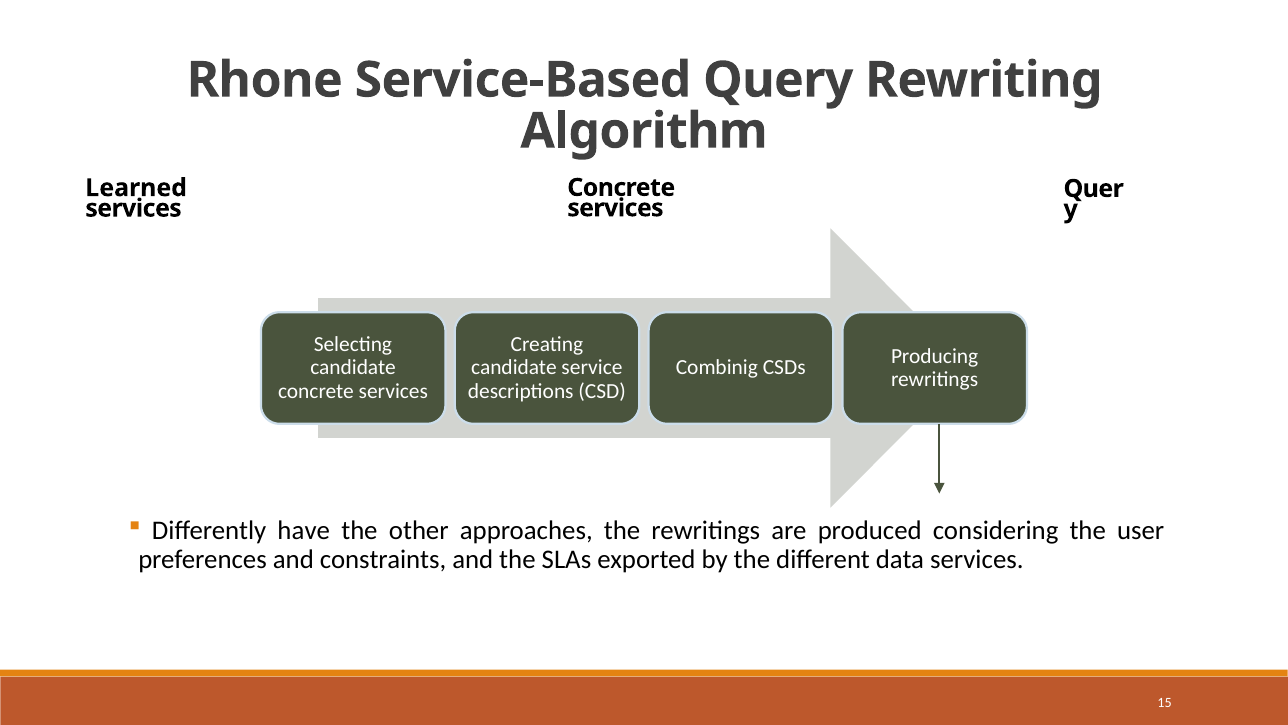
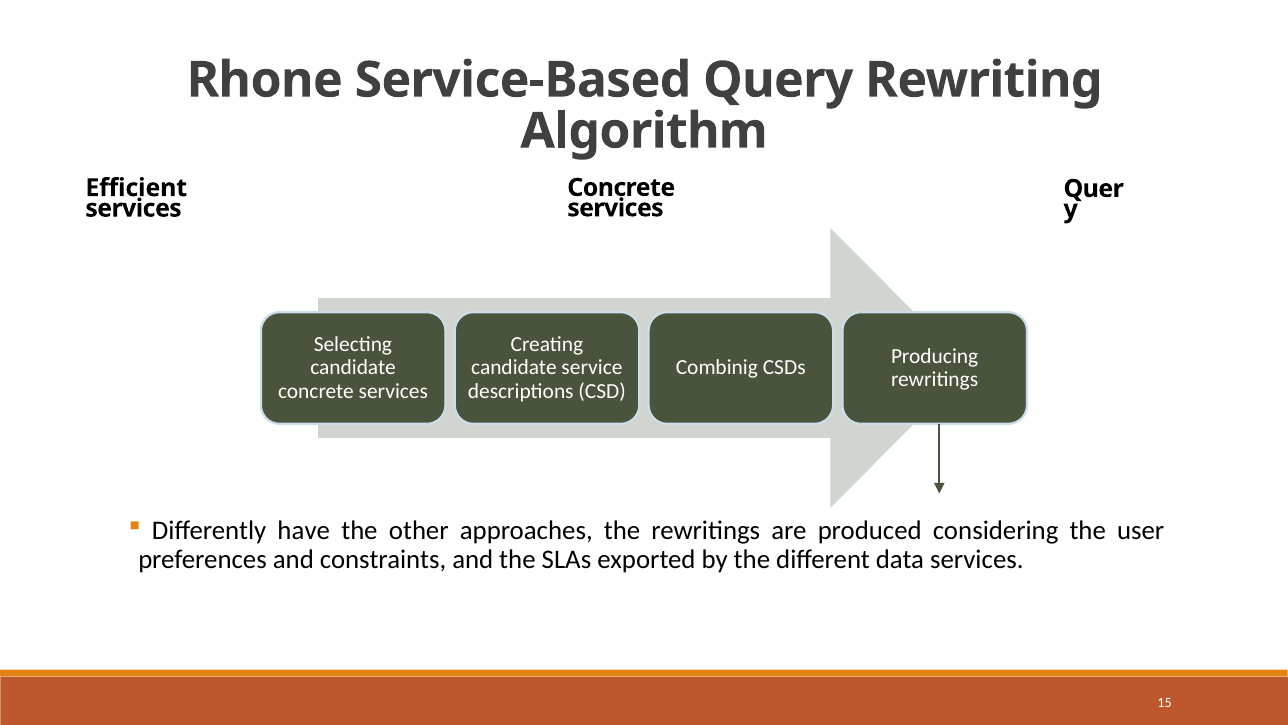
Learned: Learned -> Efficient (136, 188)
